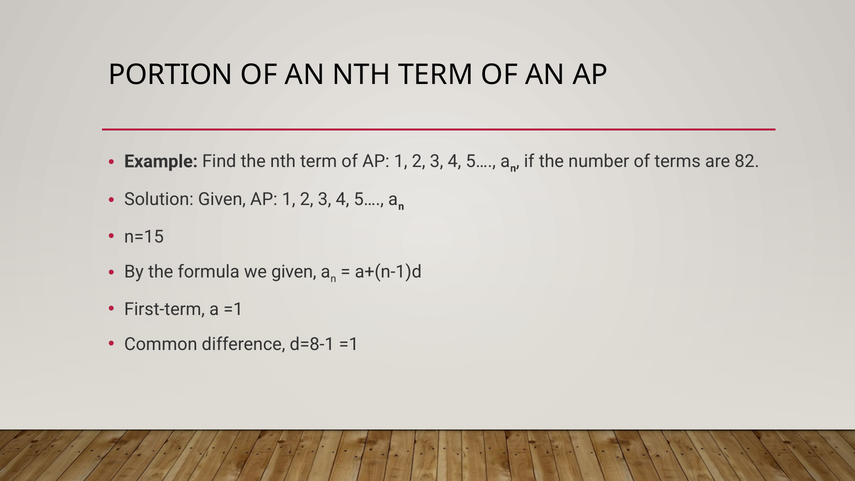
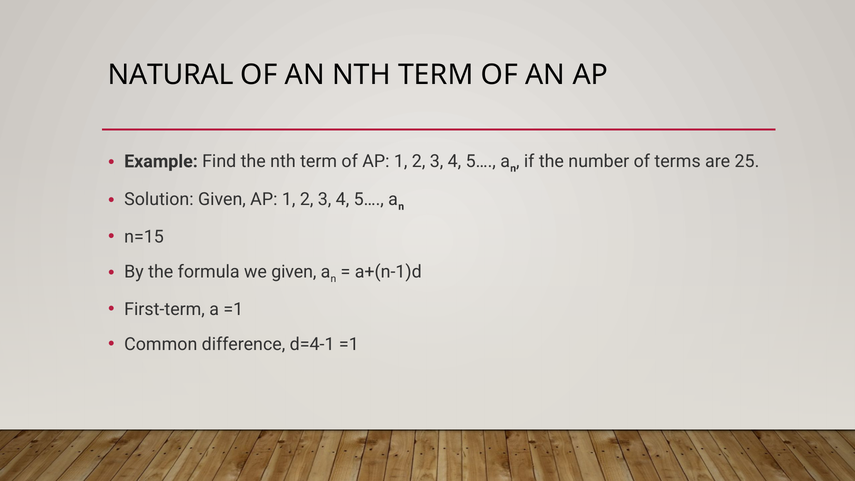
PORTION: PORTION -> NATURAL (171, 75)
82: 82 -> 25 (747, 161)
d=8-1: d=8-1 -> d=4-1 (312, 344)
